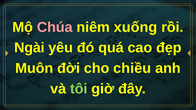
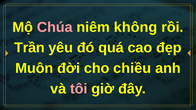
xuống: xuống -> không (136, 27)
Ngài: Ngài -> Trần (29, 48)
tôi colour: light green -> pink (79, 89)
